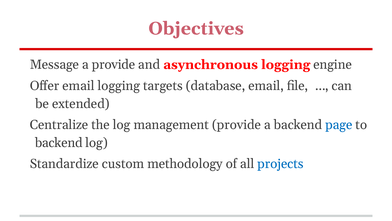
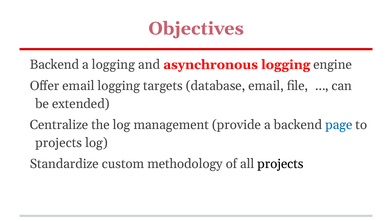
Message: Message -> Backend (54, 65)
a provide: provide -> logging (113, 65)
backend: backend -> projects (59, 143)
projects colour: blue -> black (280, 163)
